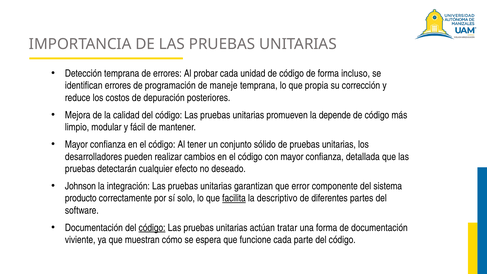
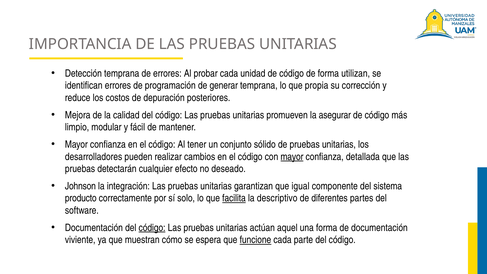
incluso: incluso -> utilizan (356, 73)
maneje: maneje -> generar (224, 86)
depende: depende -> asegurar (335, 115)
mayor underline: none -> present (292, 157)
error: error -> igual (300, 186)
tratar: tratar -> aquel (287, 228)
funcione underline: none -> present (255, 240)
